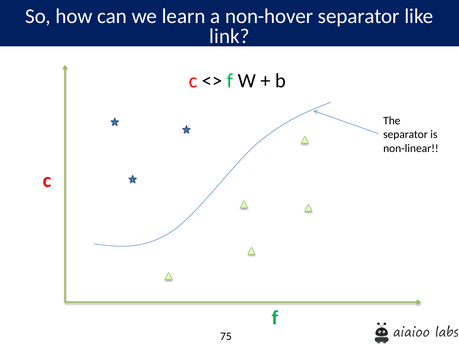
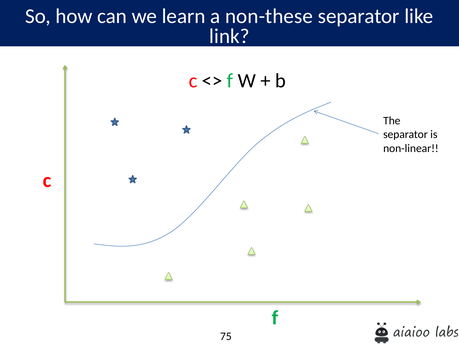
non-hover: non-hover -> non-these (269, 16)
